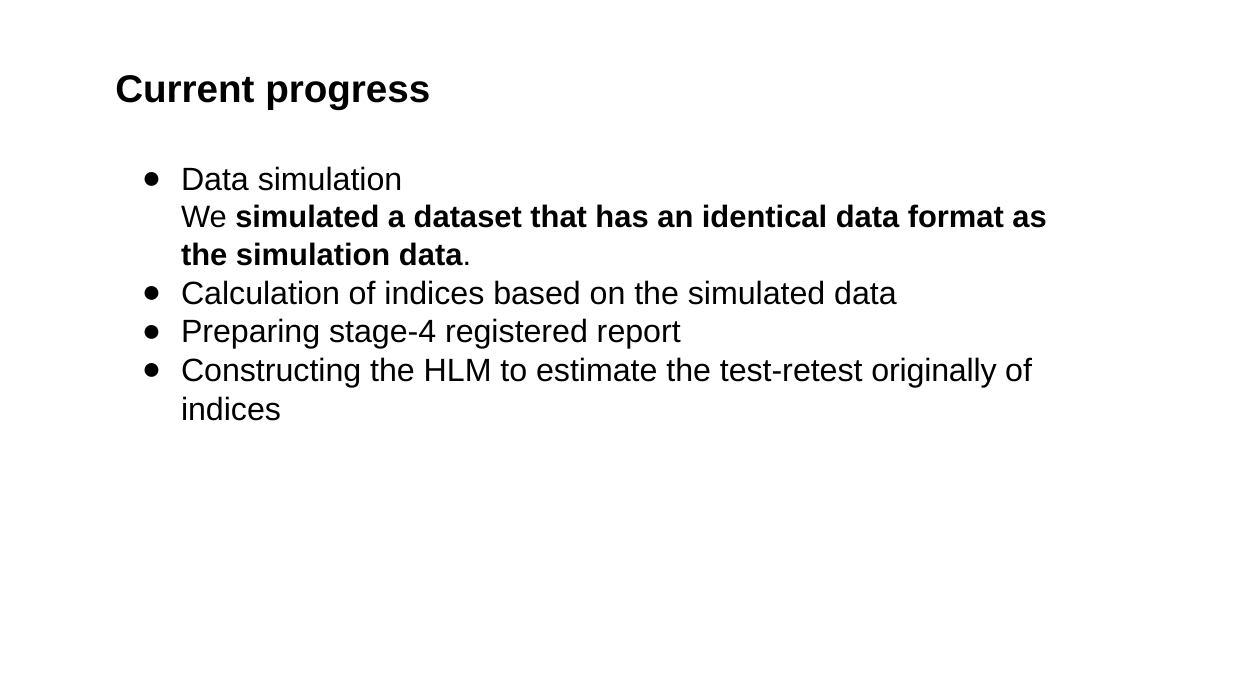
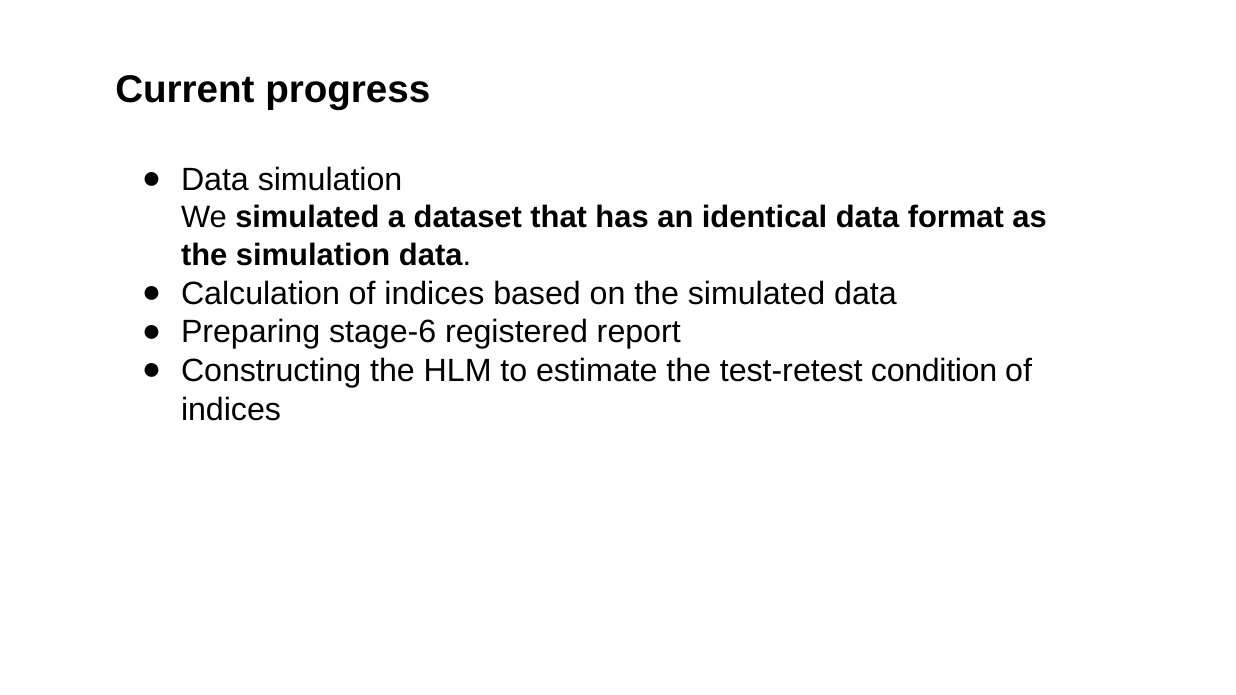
stage-4: stage-4 -> stage-6 (383, 332)
originally: originally -> condition (934, 371)
